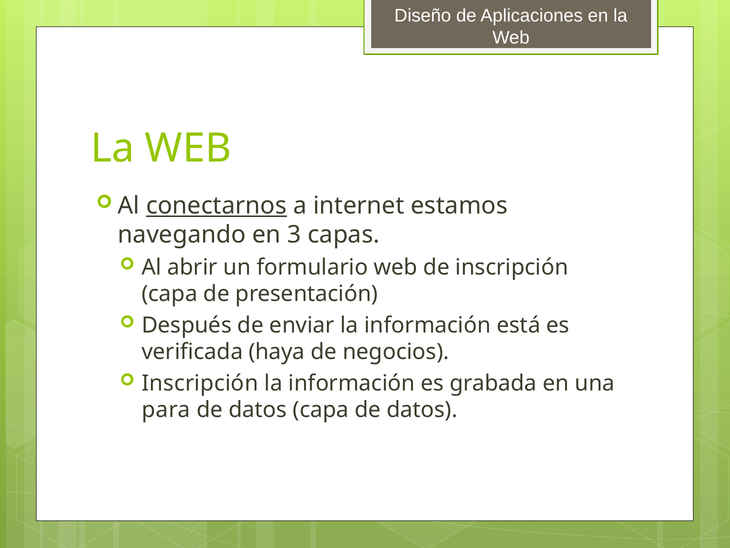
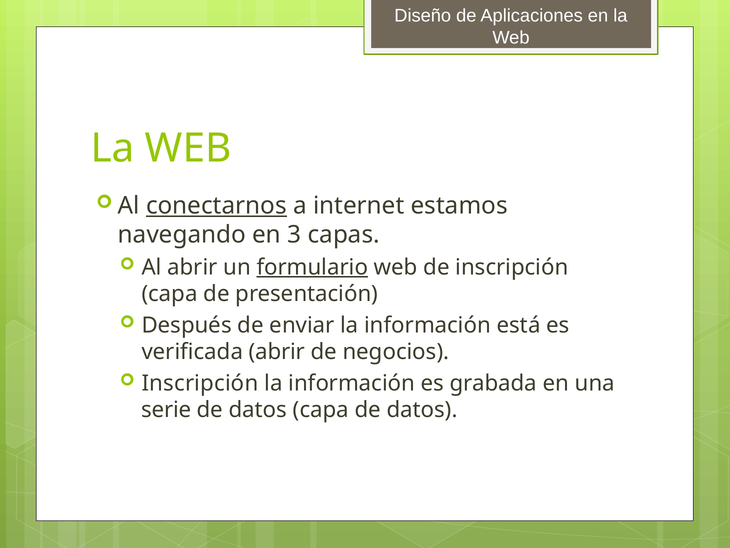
formulario underline: none -> present (312, 267)
verificada haya: haya -> abrir (277, 352)
para: para -> serie (166, 410)
